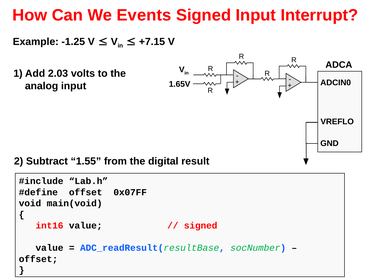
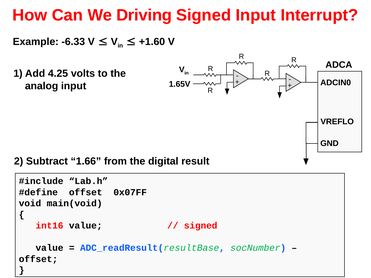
Events: Events -> Driving (144, 15)
-1.25: -1.25 -> -6.33 (73, 42)
+7.15: +7.15 -> +1.60 (152, 42)
2.03: 2.03 -> 4.25 (58, 74)
1.55: 1.55 -> 1.66 (86, 161)
